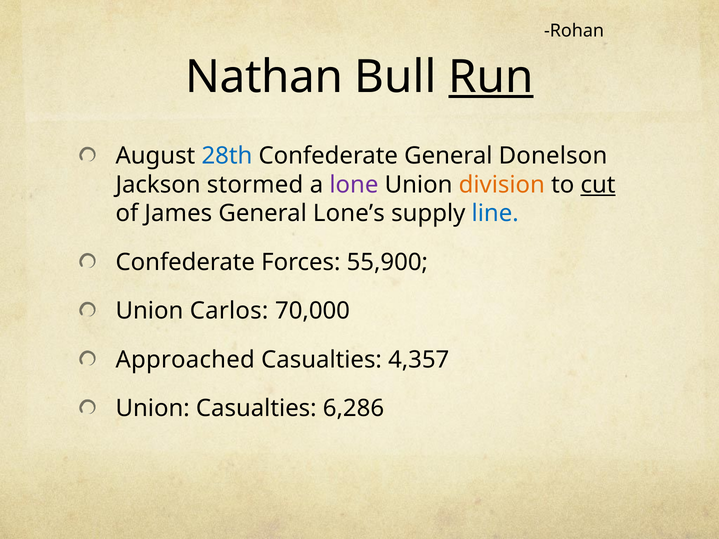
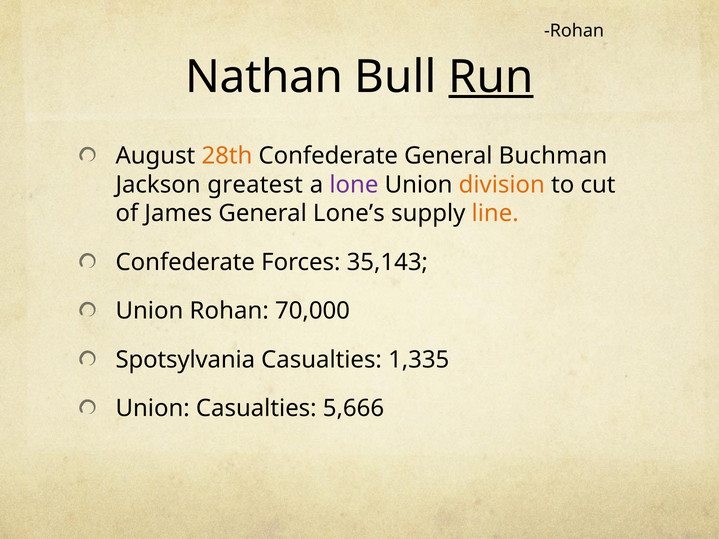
28th colour: blue -> orange (227, 156)
Donelson: Donelson -> Buchman (553, 156)
stormed: stormed -> greatest (255, 185)
cut underline: present -> none (598, 185)
line colour: blue -> orange (495, 214)
55,900: 55,900 -> 35,143 (387, 262)
Union Carlos: Carlos -> Rohan (229, 311)
Approached: Approached -> Spotsylvania (185, 360)
4,357: 4,357 -> 1,335 (419, 360)
6,286: 6,286 -> 5,666 (353, 409)
